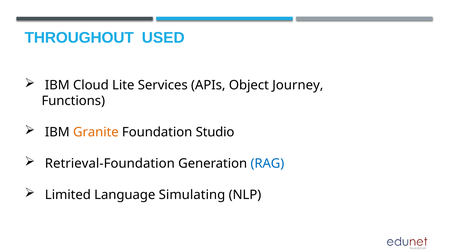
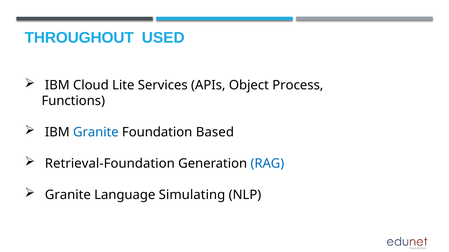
Journey: Journey -> Process (298, 85)
Granite colour: orange -> blue (96, 133)
Studio: Studio -> Based (215, 133)
Limited: Limited -> Granite (68, 195)
